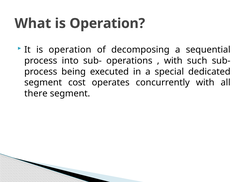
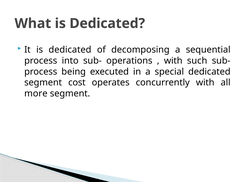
What is Operation: Operation -> Dedicated (107, 23)
It is operation: operation -> dedicated (70, 50)
there: there -> more (36, 94)
